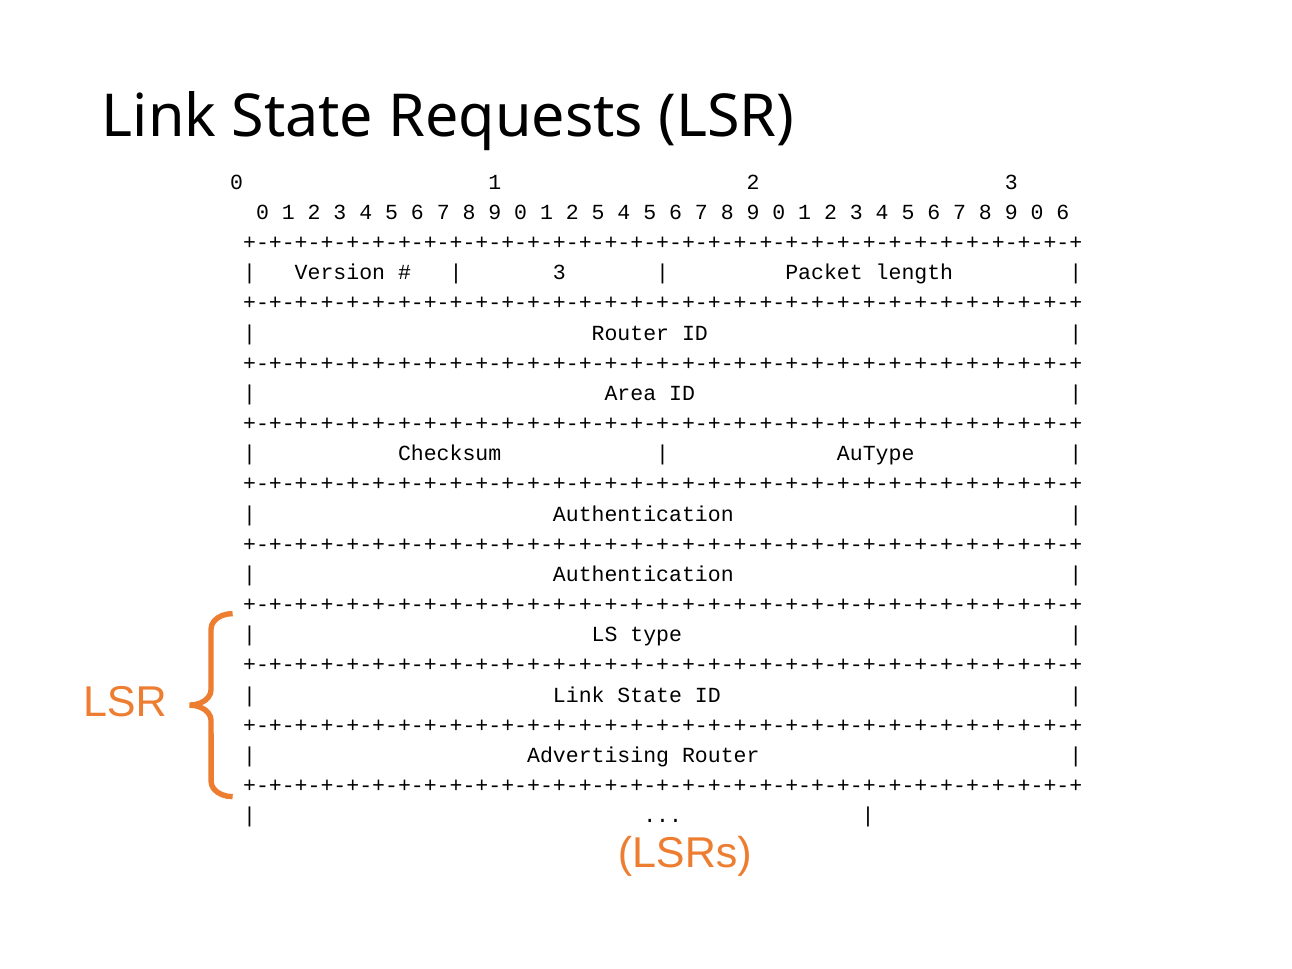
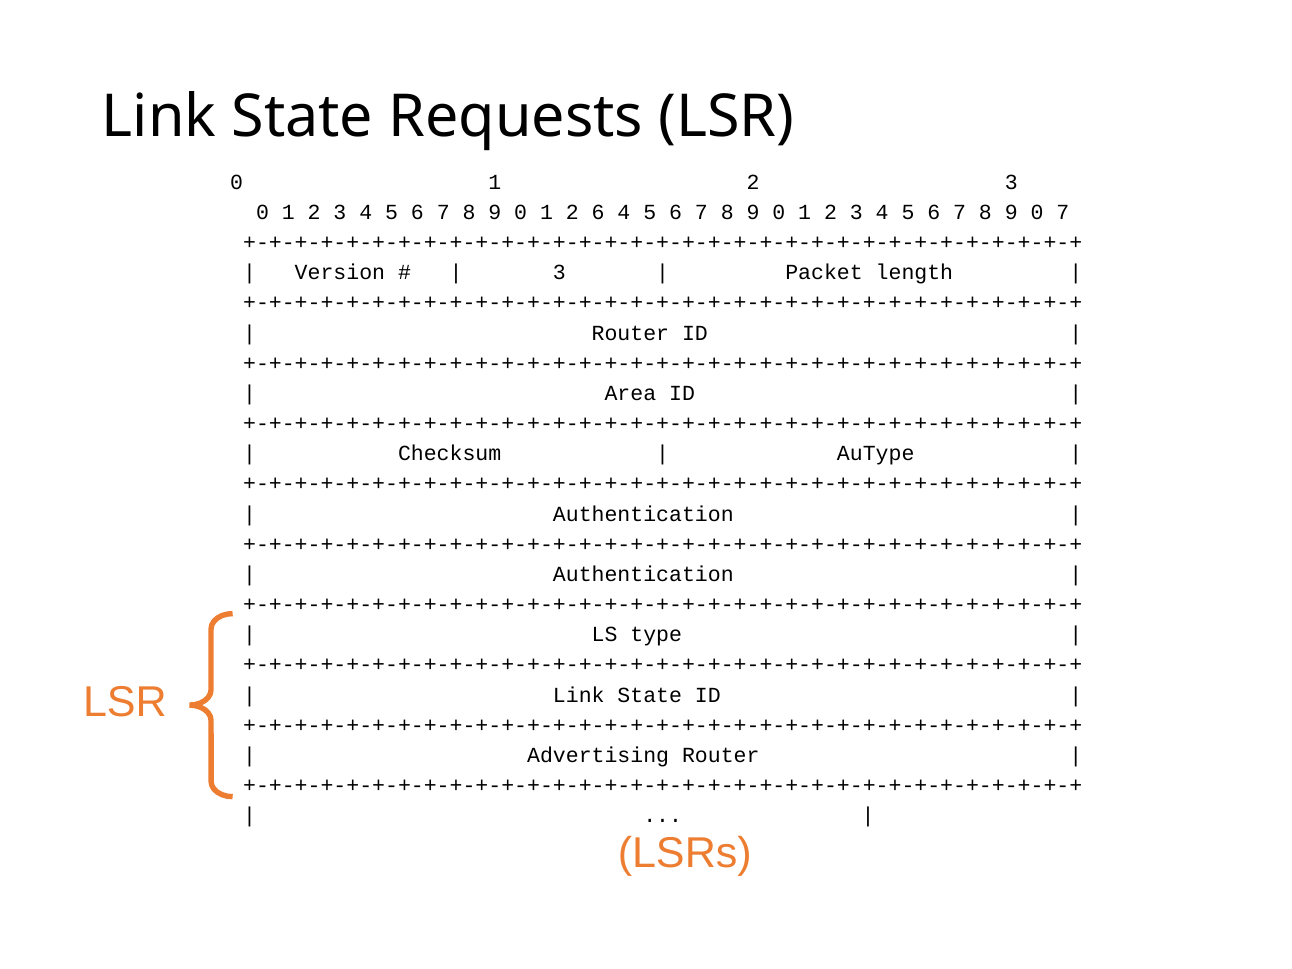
2 5: 5 -> 6 (598, 212)
0 6: 6 -> 7 (1063, 212)
